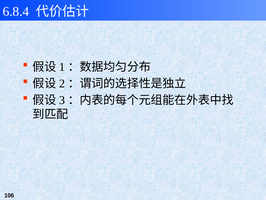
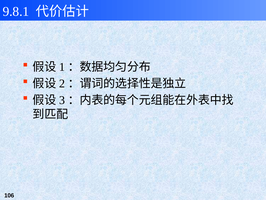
6.8.4: 6.8.4 -> 9.8.1 (16, 12)
